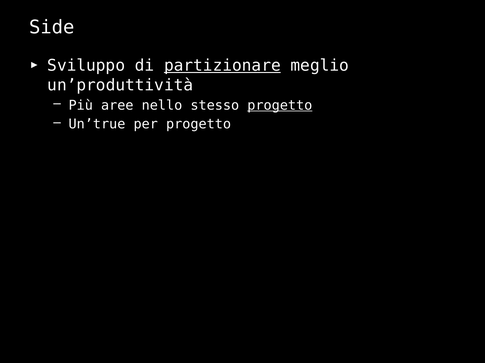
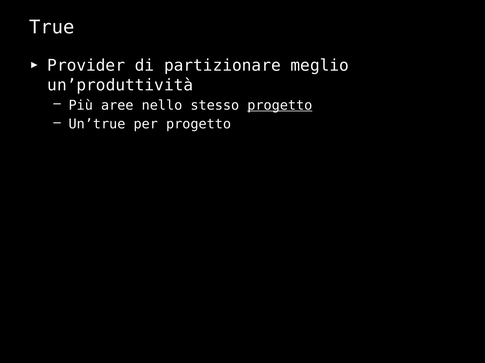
Side: Side -> True (52, 27)
Sviluppo: Sviluppo -> Provider (86, 66)
partizionare underline: present -> none (222, 66)
